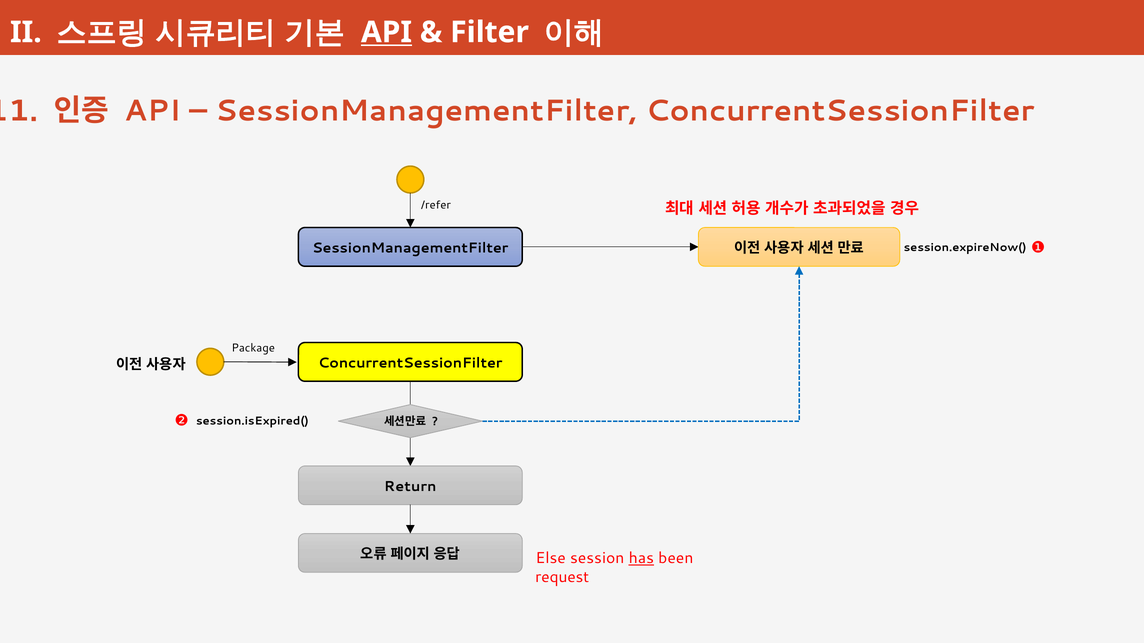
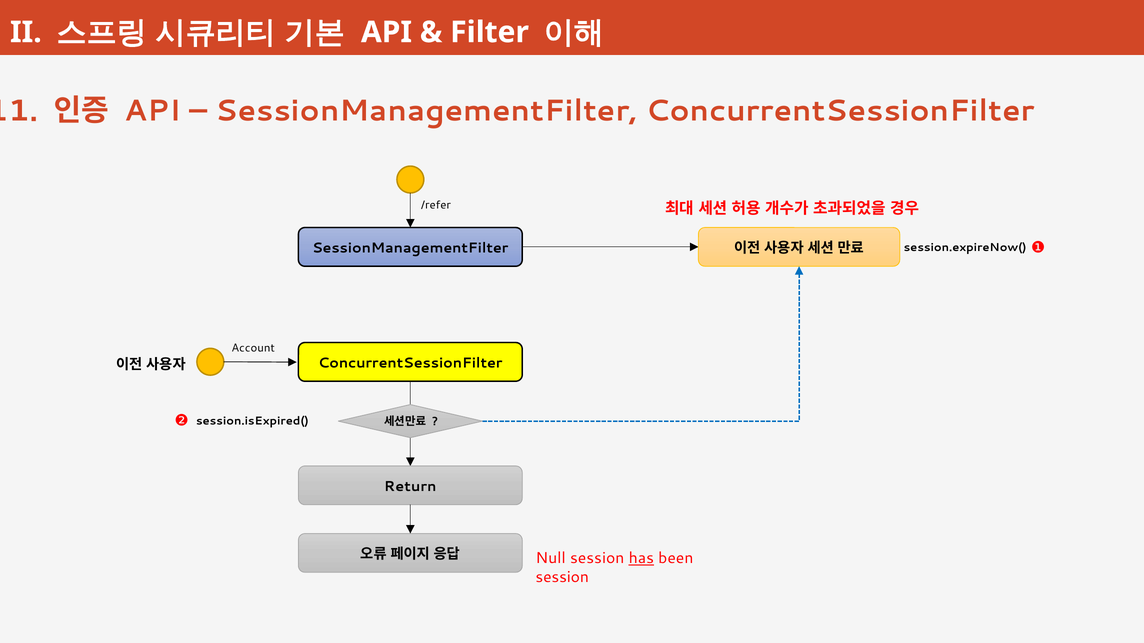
API underline: present -> none (386, 32)
Package: Package -> Account (253, 348)
Else: Else -> Null (551, 559)
request: request -> session (562, 578)
